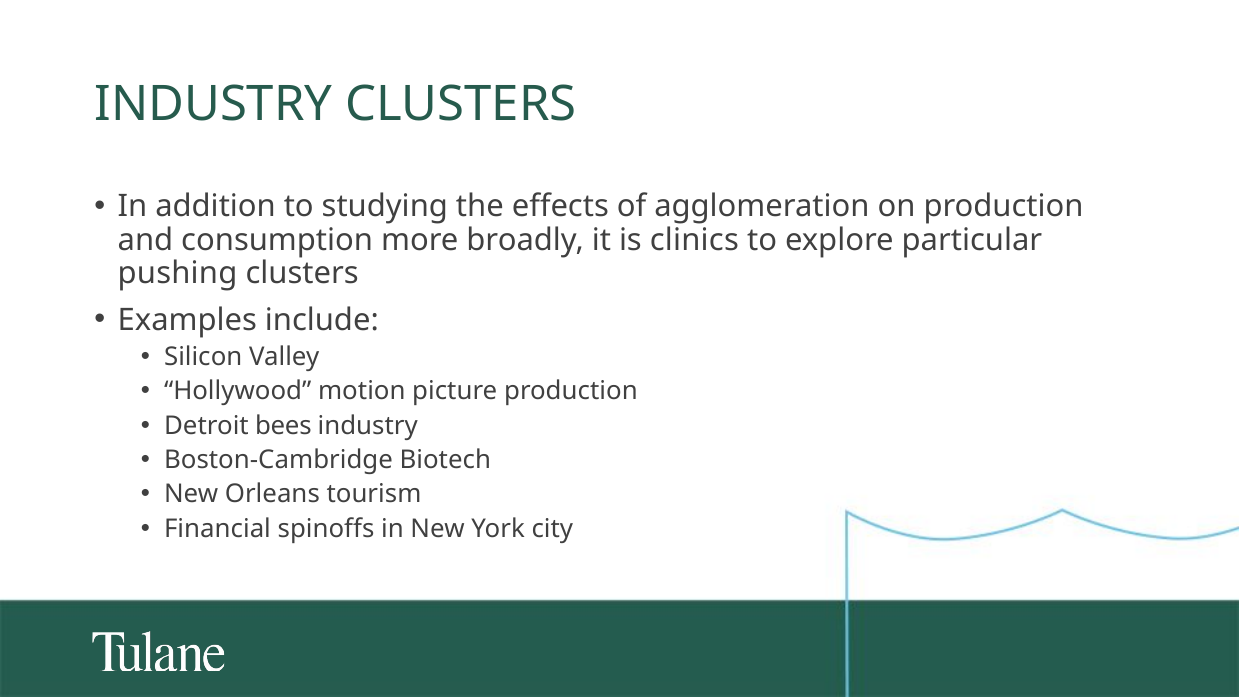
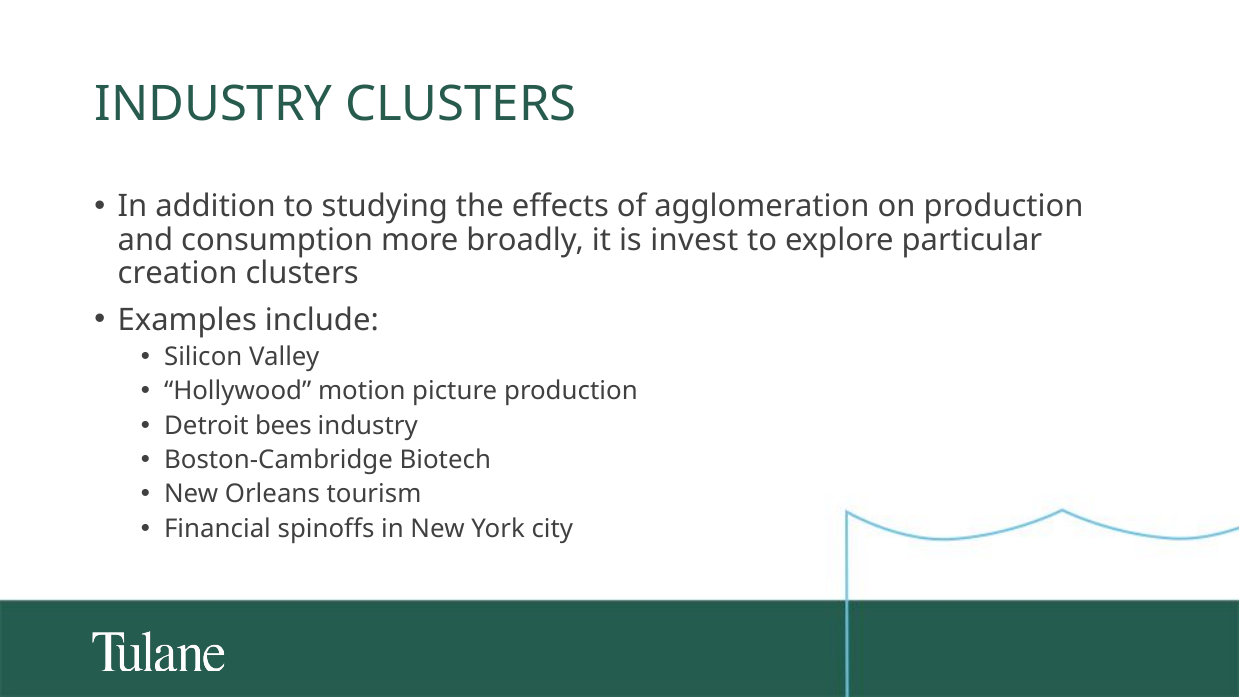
clinics: clinics -> invest (694, 240)
pushing: pushing -> creation (178, 274)
